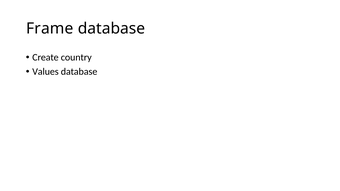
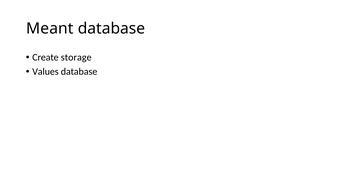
Frame: Frame -> Meant (50, 29)
country: country -> storage (76, 57)
